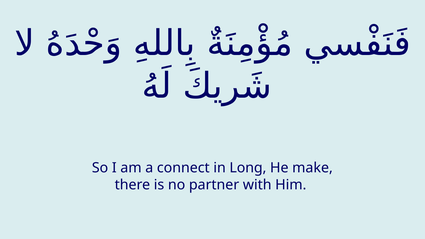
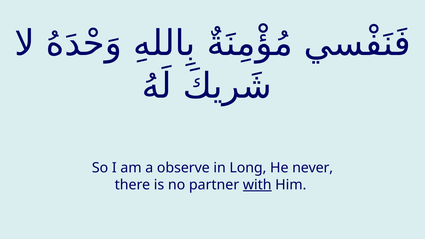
connect: connect -> observe (183, 168)
make: make -> never (313, 168)
with underline: none -> present (257, 185)
